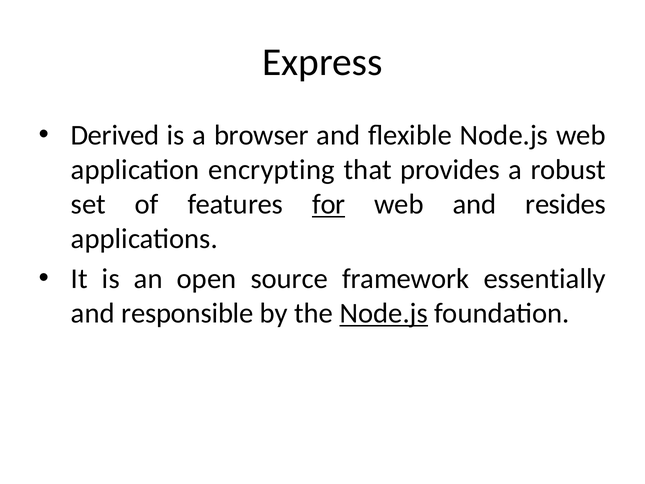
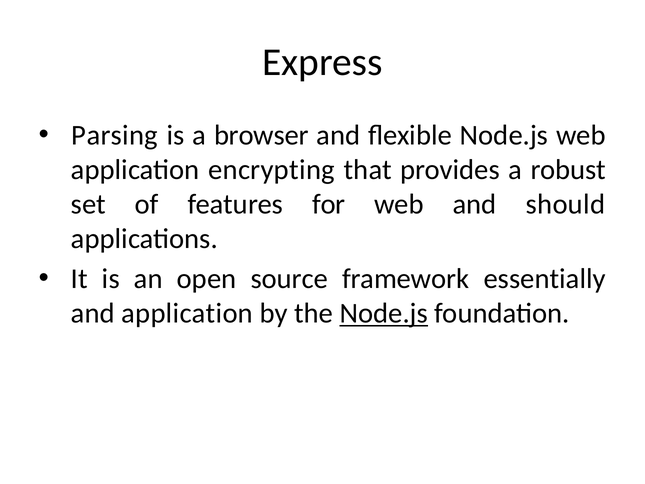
Derived: Derived -> Parsing (115, 135)
for underline: present -> none (329, 204)
resides: resides -> should (565, 204)
and responsible: responsible -> application (187, 313)
